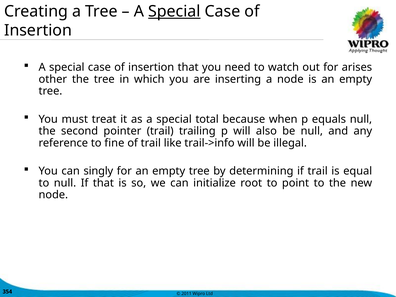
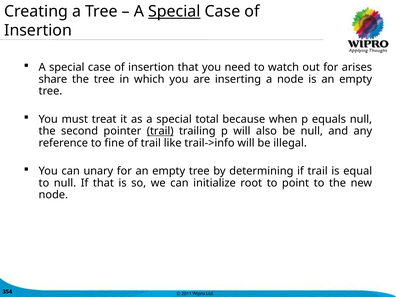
other: other -> share (53, 79)
trail underline: none -> present (160, 131)
singly: singly -> unary (98, 171)
